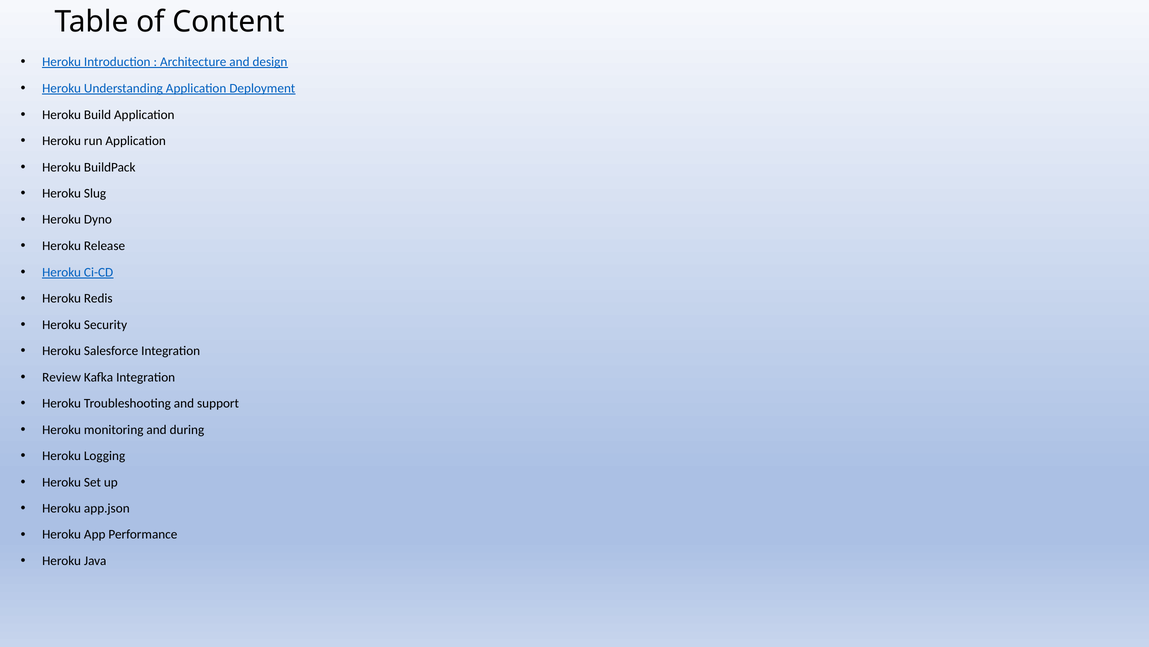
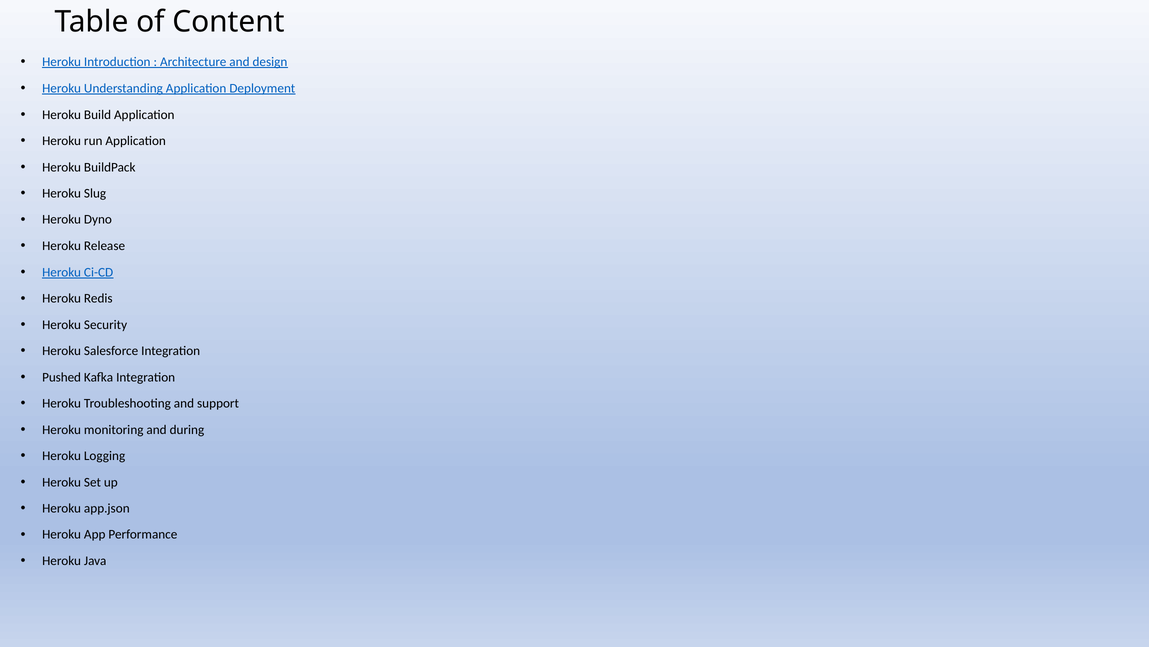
Review: Review -> Pushed (62, 377)
